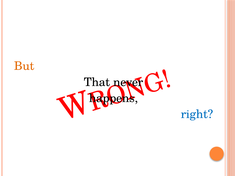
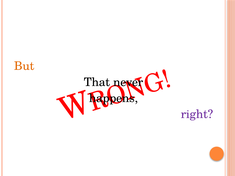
right colour: blue -> purple (197, 114)
